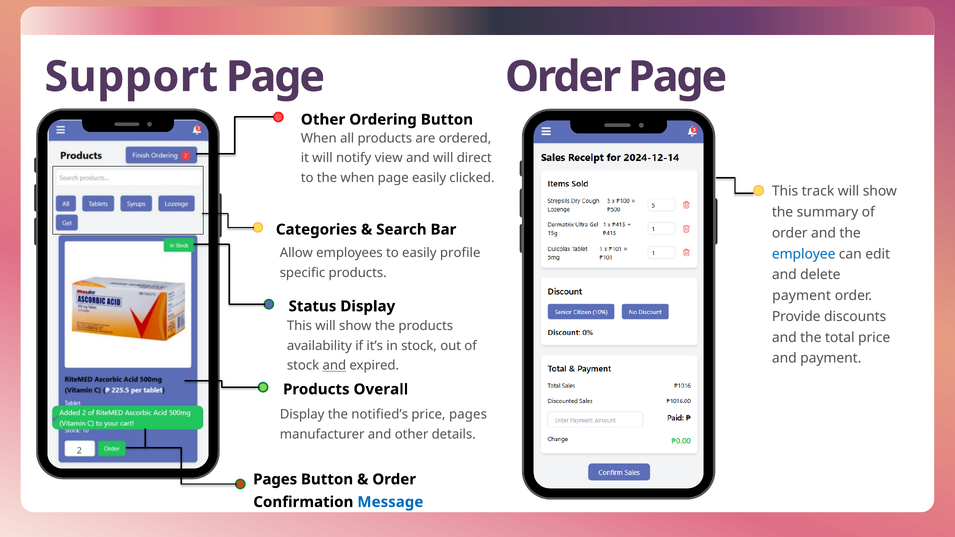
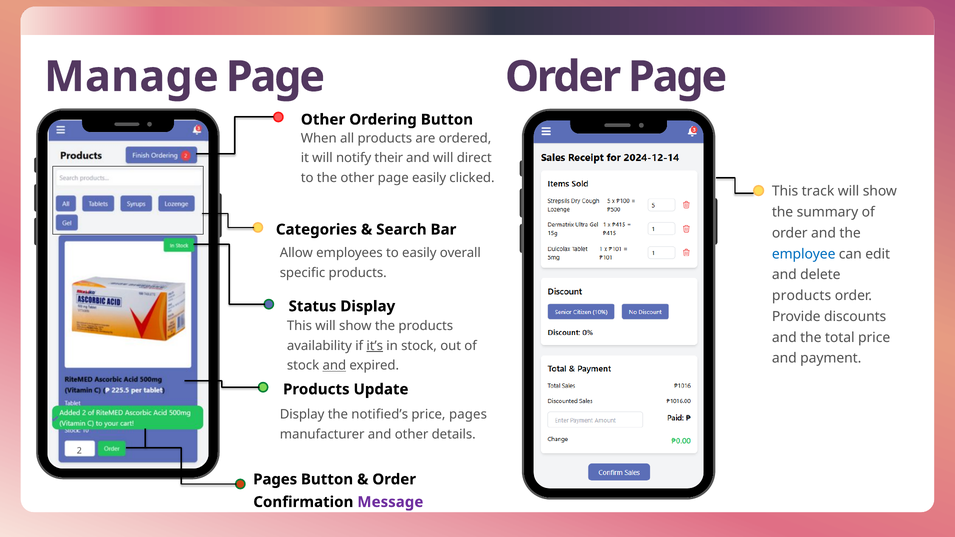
Support: Support -> Manage (131, 77)
view: view -> their (389, 158)
the when: when -> other (357, 178)
profile: profile -> overall (460, 253)
payment: payment -> products (802, 296)
it’s underline: none -> present (375, 346)
Overall: Overall -> Update (381, 389)
Message colour: blue -> purple (390, 502)
